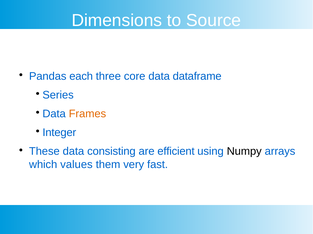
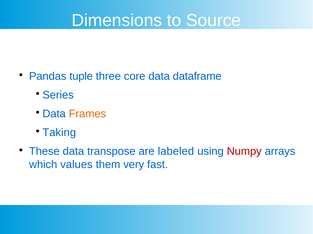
each: each -> tuple (81, 76)
Integer: Integer -> Taking (59, 133)
consisting: consisting -> transpose (111, 152)
efficient: efficient -> labeled (176, 152)
Numpy colour: black -> red (244, 152)
